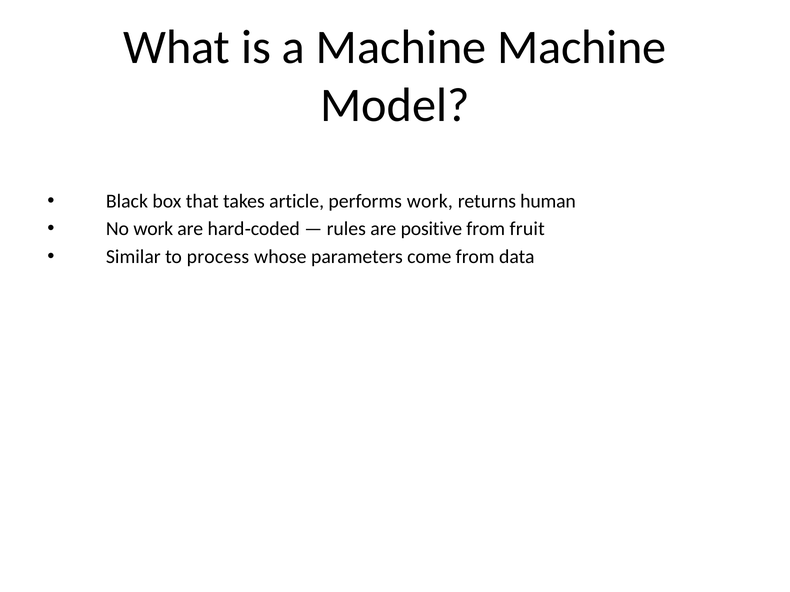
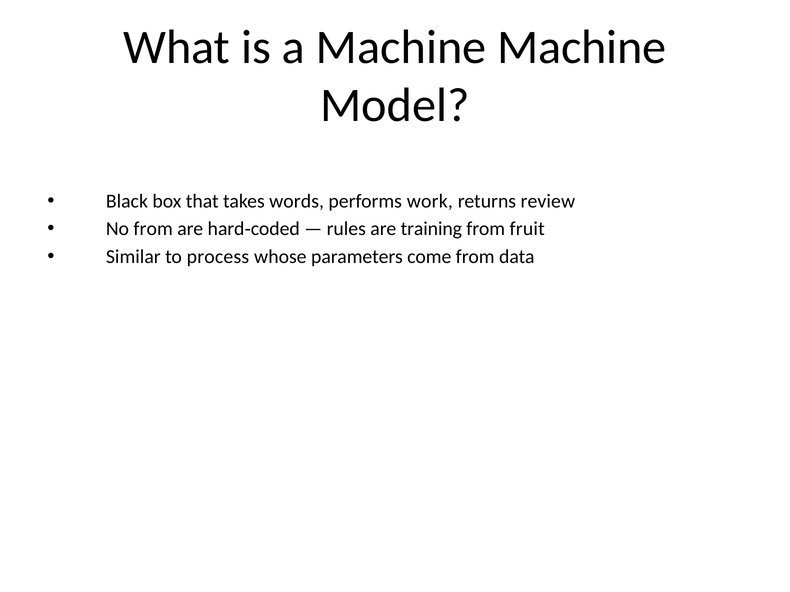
article: article -> words (297, 202)
human: human -> review (548, 202)
work: work -> from (153, 229)
positive: positive -> training (431, 229)
